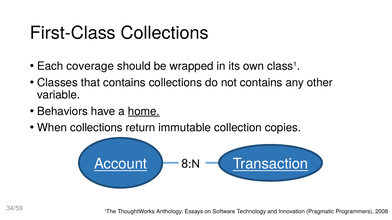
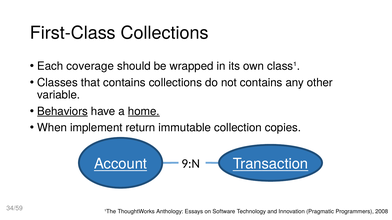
Behaviors underline: none -> present (63, 111)
When collections: collections -> implement (96, 128)
8:N: 8:N -> 9:N (191, 164)
